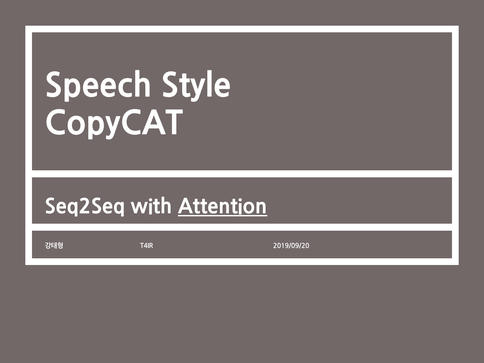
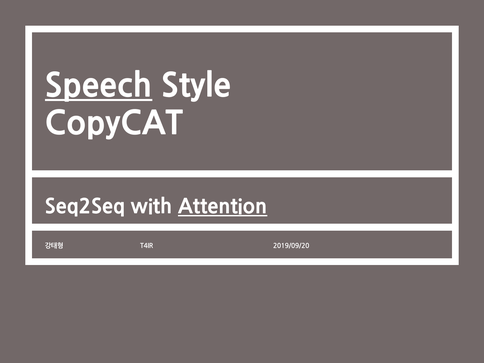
Speech underline: none -> present (99, 86)
